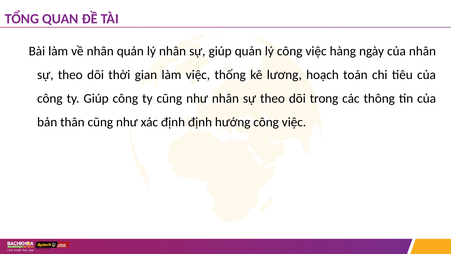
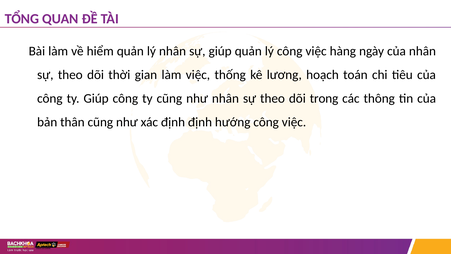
về nhân: nhân -> hiểm (100, 51)
